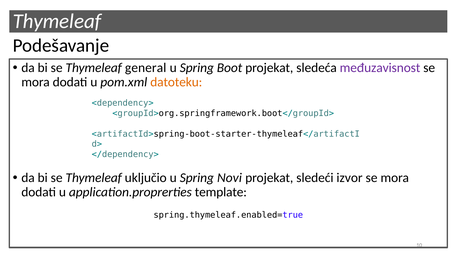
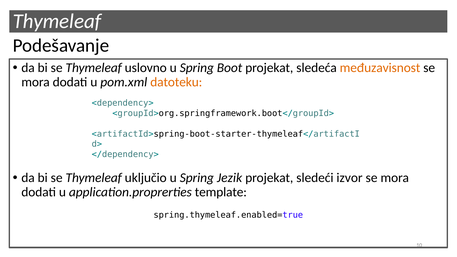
general: general -> uslovno (146, 68)
međuzavisnost colour: purple -> orange (380, 68)
Novi: Novi -> Jezik (230, 178)
